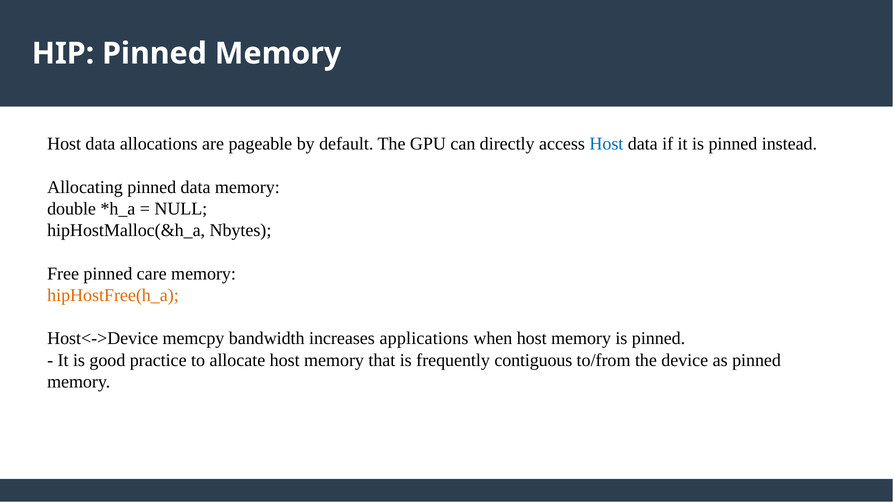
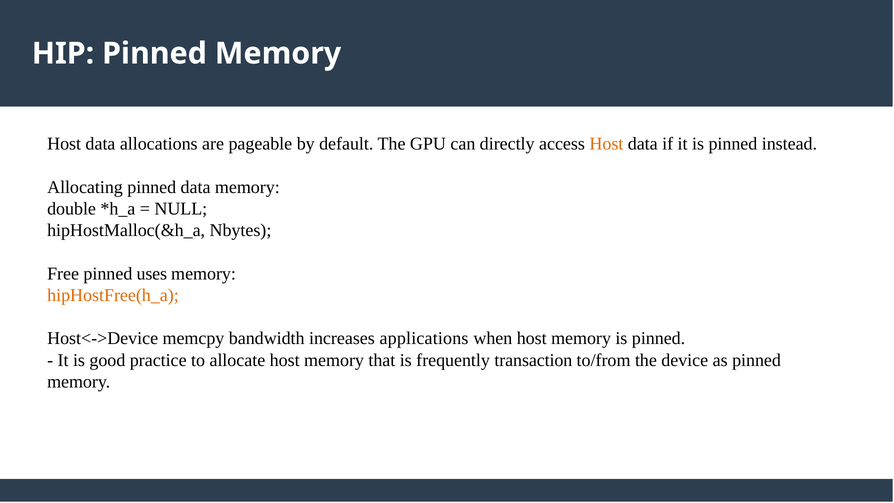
Host colour: blue -> orange (606, 144)
care: care -> uses (152, 274)
contiguous: contiguous -> transaction (533, 360)
